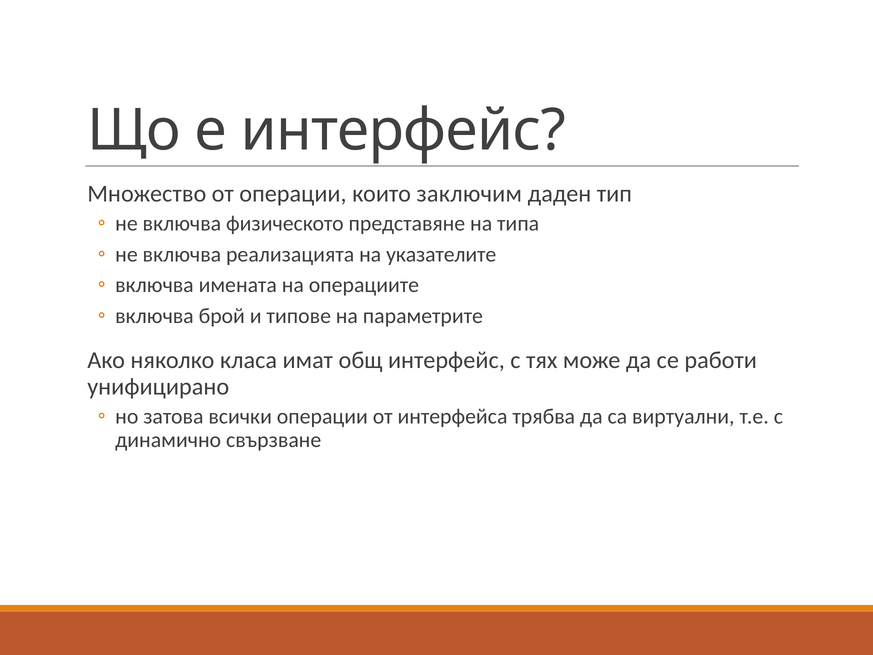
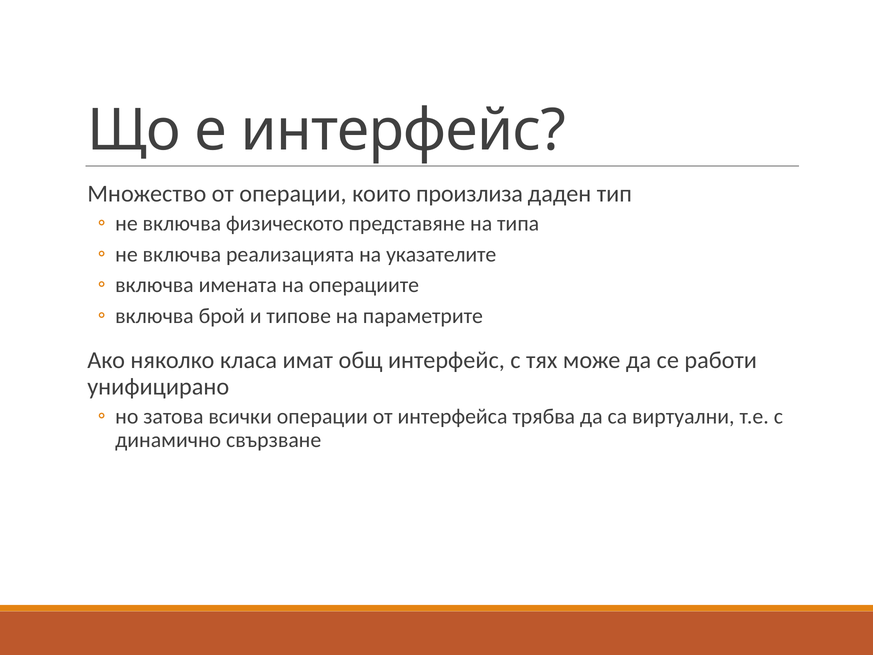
заключим: заключим -> произлиза (469, 194)
